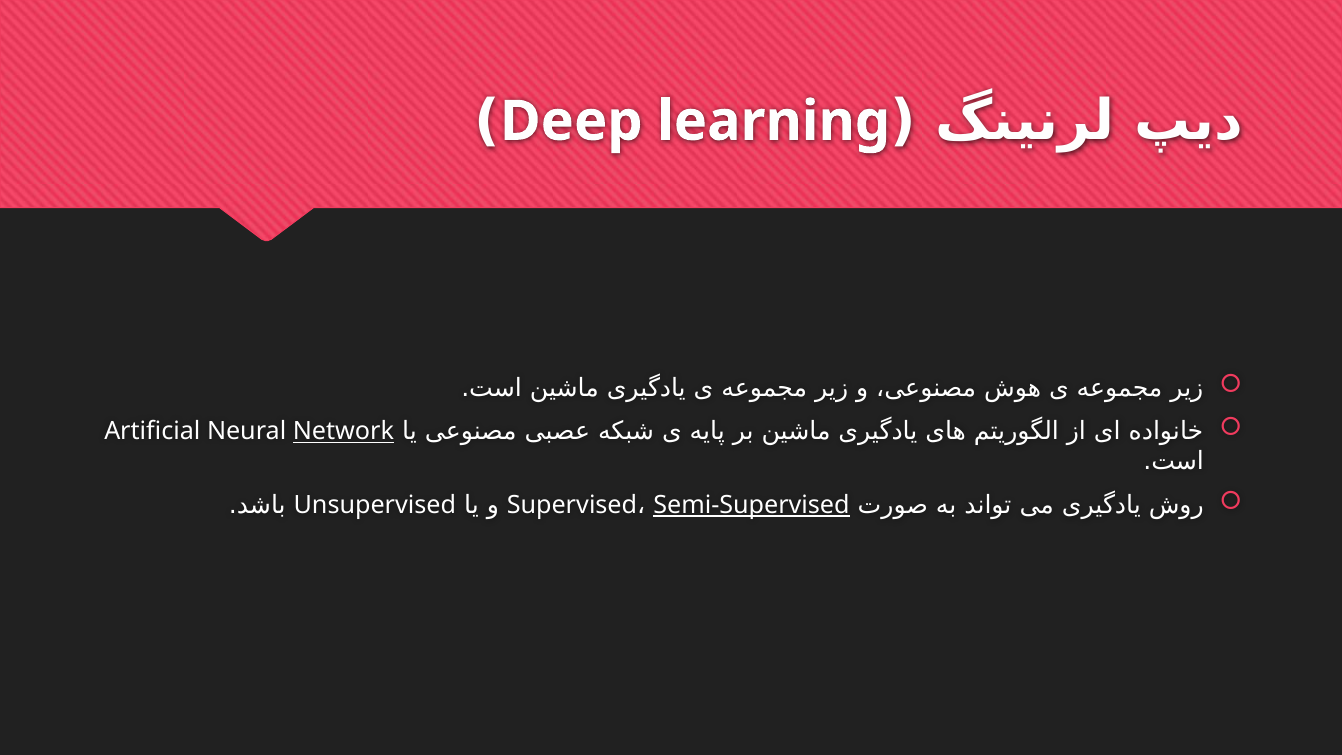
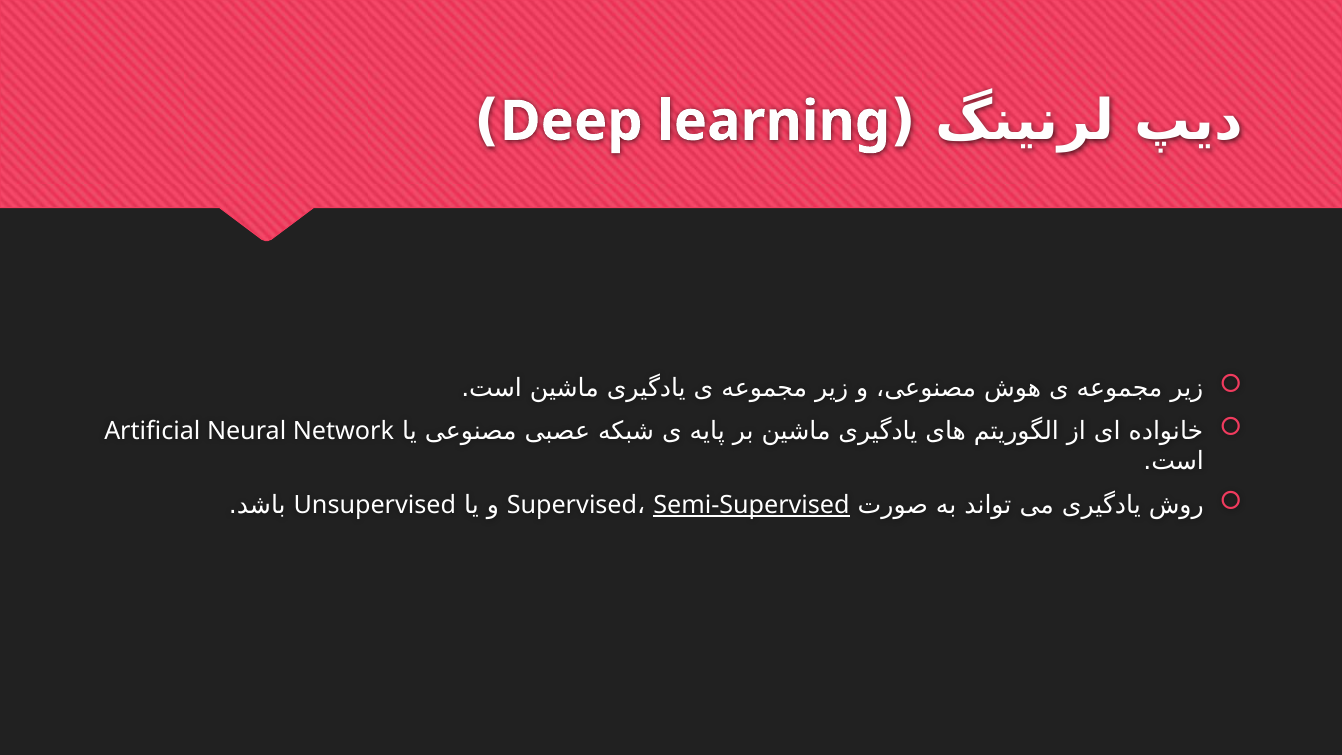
Network underline: present -> none (343, 431)
